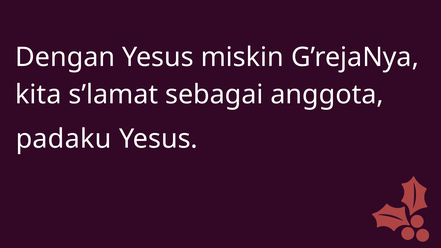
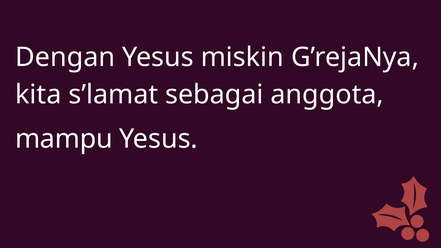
padaku: padaku -> mampu (64, 139)
